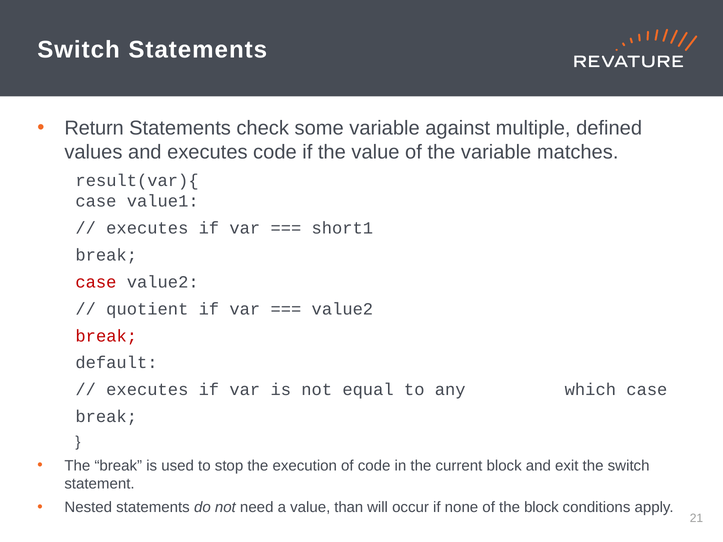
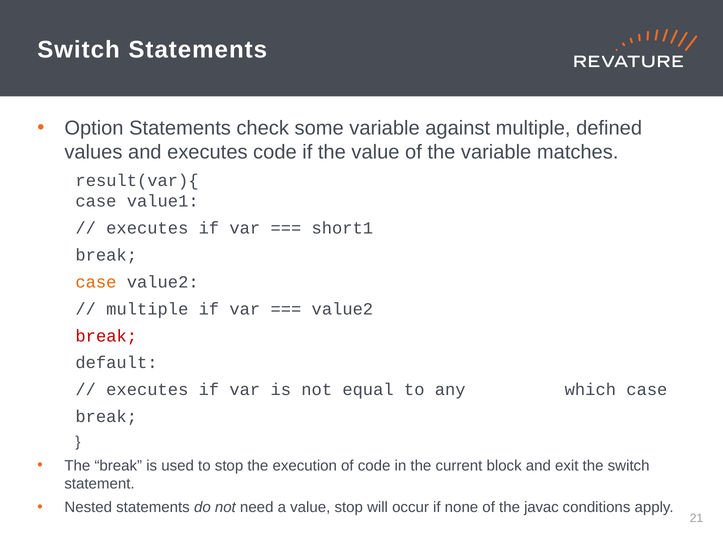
Return: Return -> Option (94, 128)
case colour: red -> orange (96, 282)
quotient: quotient -> multiple (147, 309)
value than: than -> stop (349, 508)
the block: block -> javac (541, 508)
